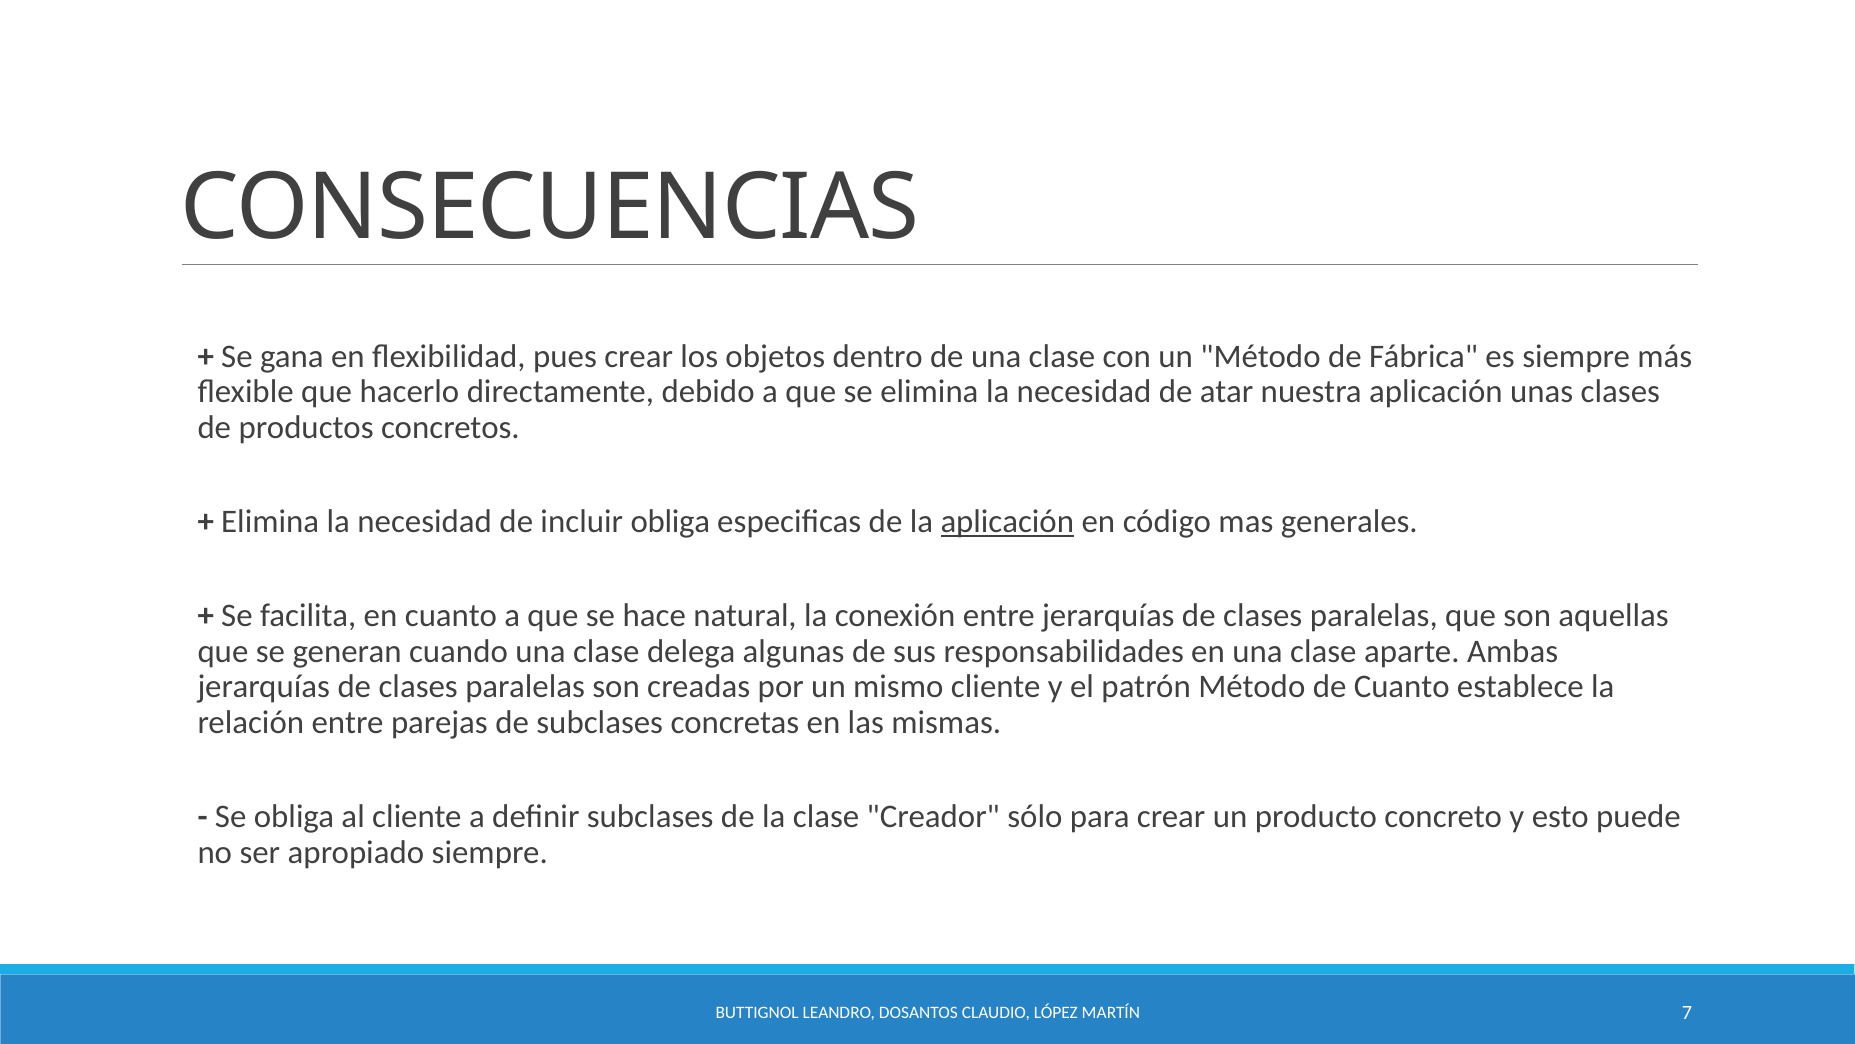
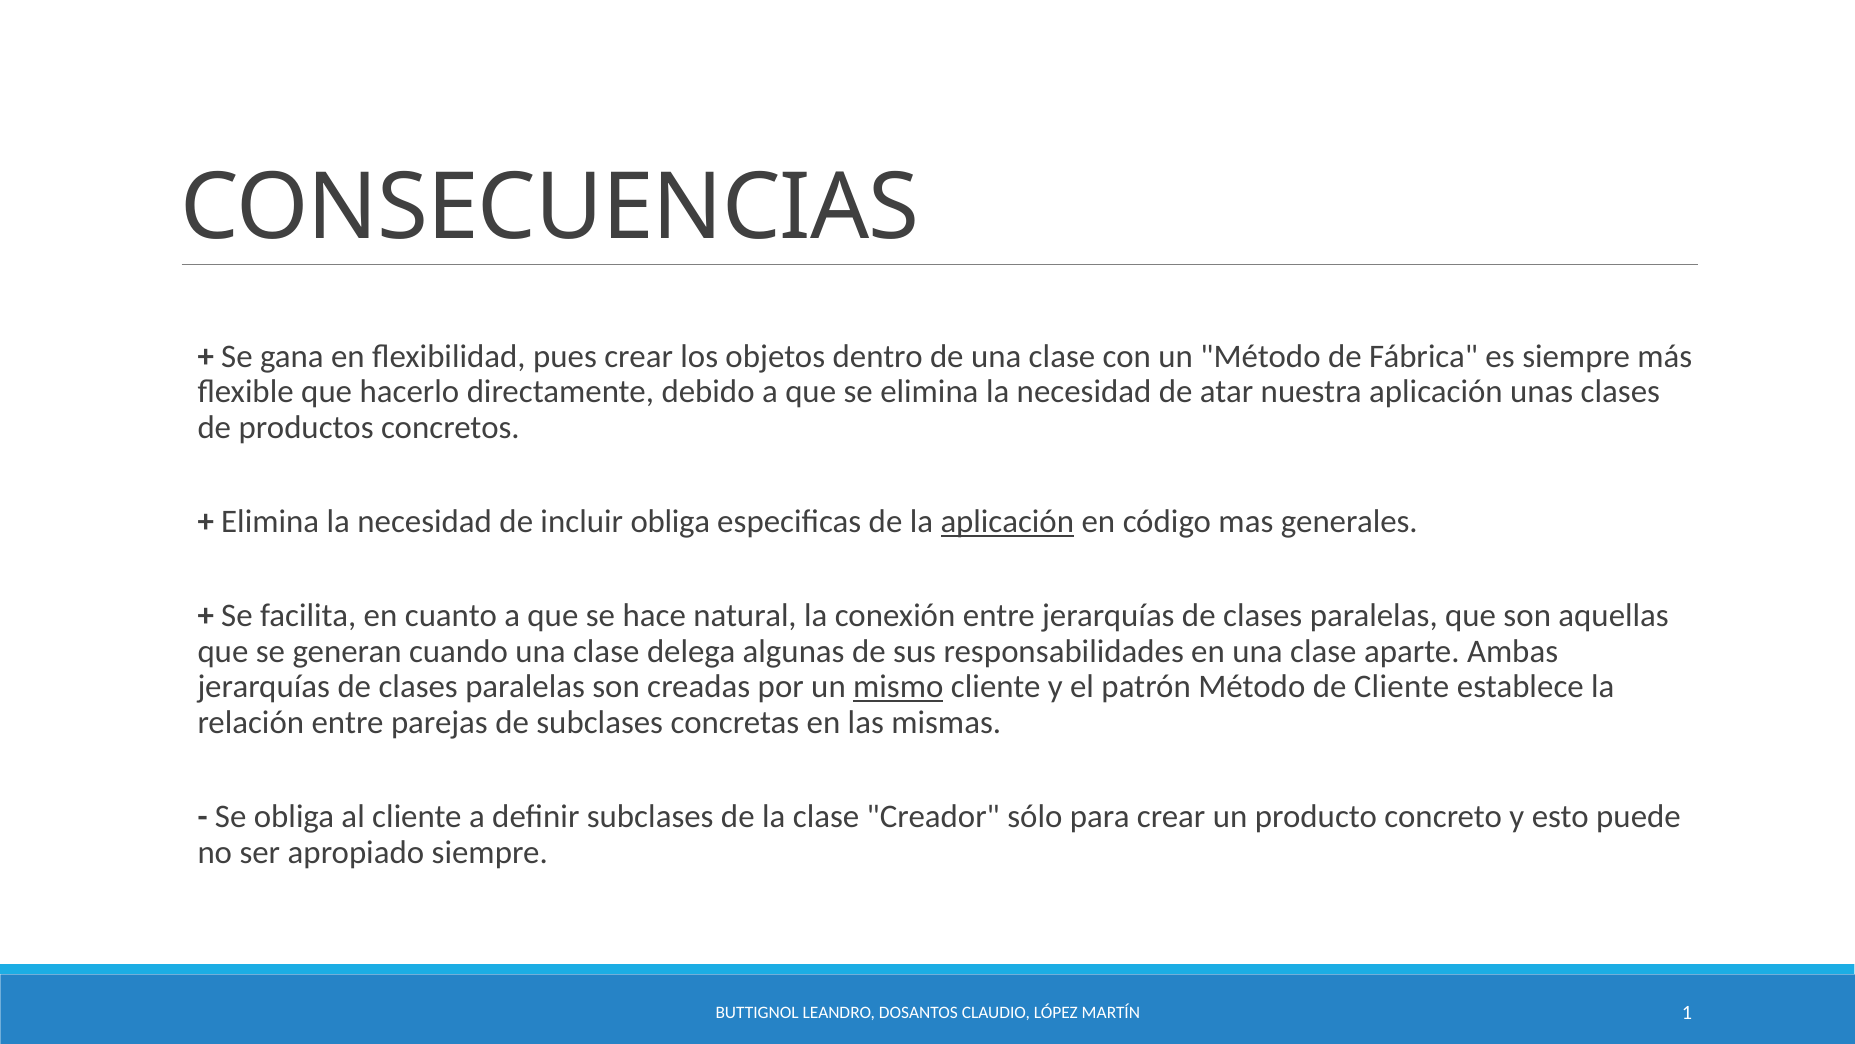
mismo underline: none -> present (898, 687)
de Cuanto: Cuanto -> Cliente (1402, 687)
7: 7 -> 1 (1687, 1012)
